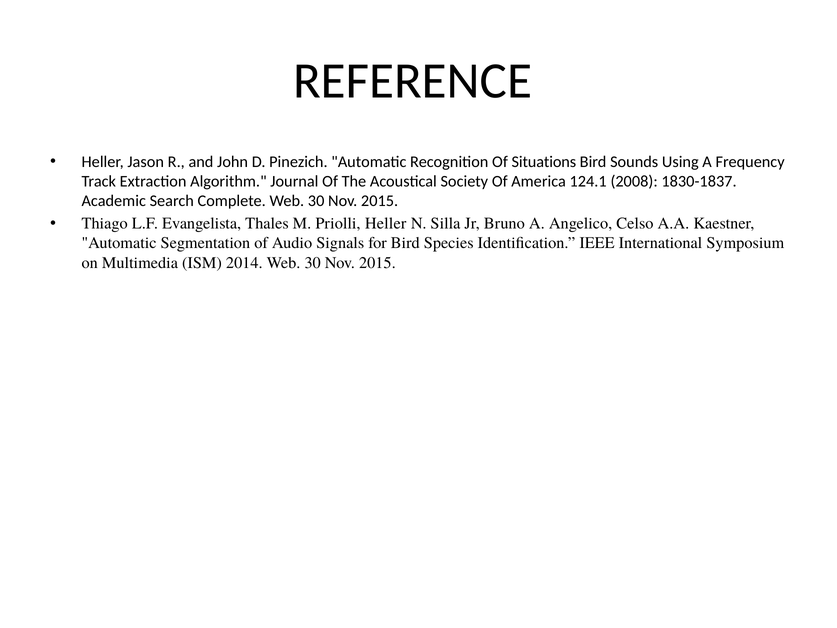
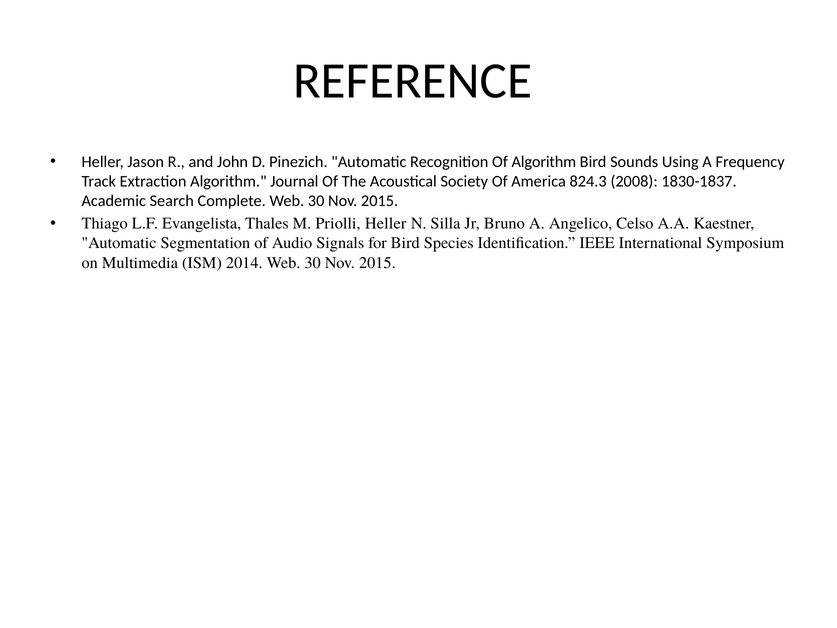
Of Situations: Situations -> Algorithm (544, 162)
124.1: 124.1 -> 824.3 (588, 181)
